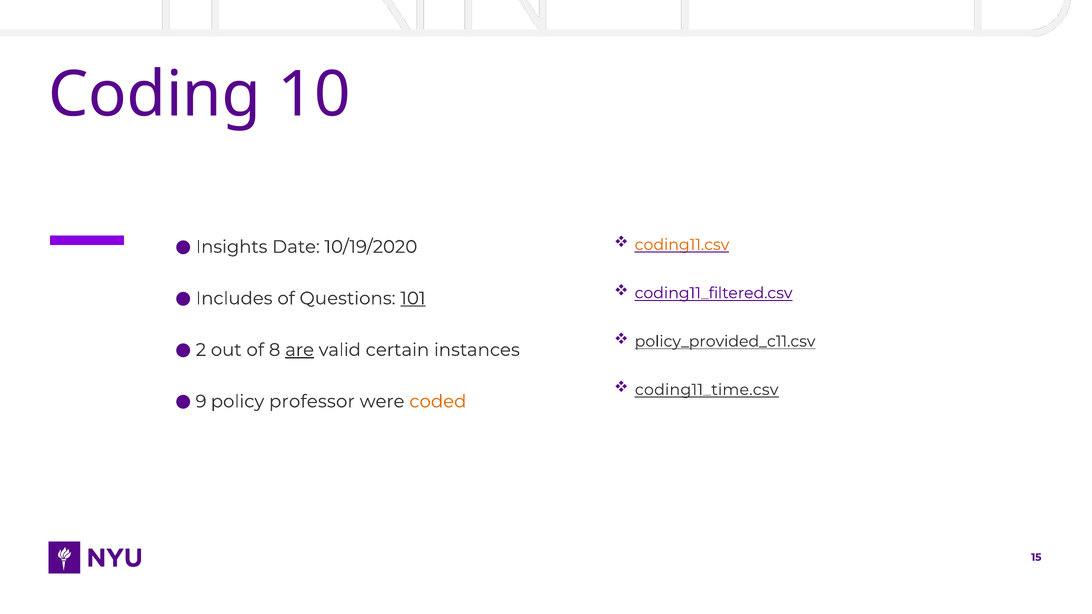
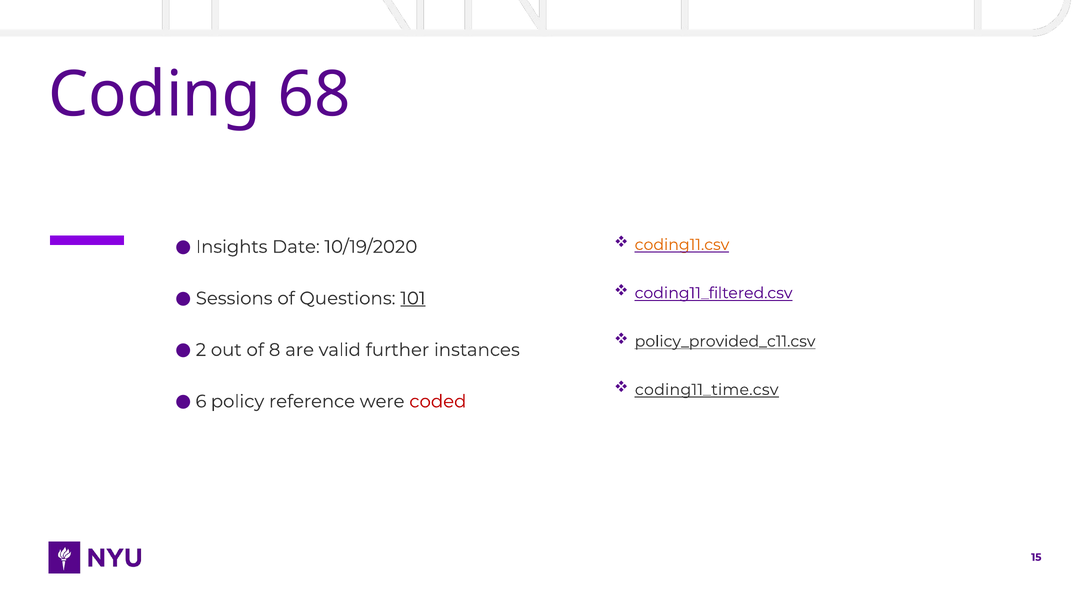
10: 10 -> 68 (314, 95)
Includes: Includes -> Sessions (234, 299)
are underline: present -> none (300, 350)
certain: certain -> further (397, 350)
9: 9 -> 6 (201, 402)
professor: professor -> reference (312, 402)
coded colour: orange -> red (438, 402)
